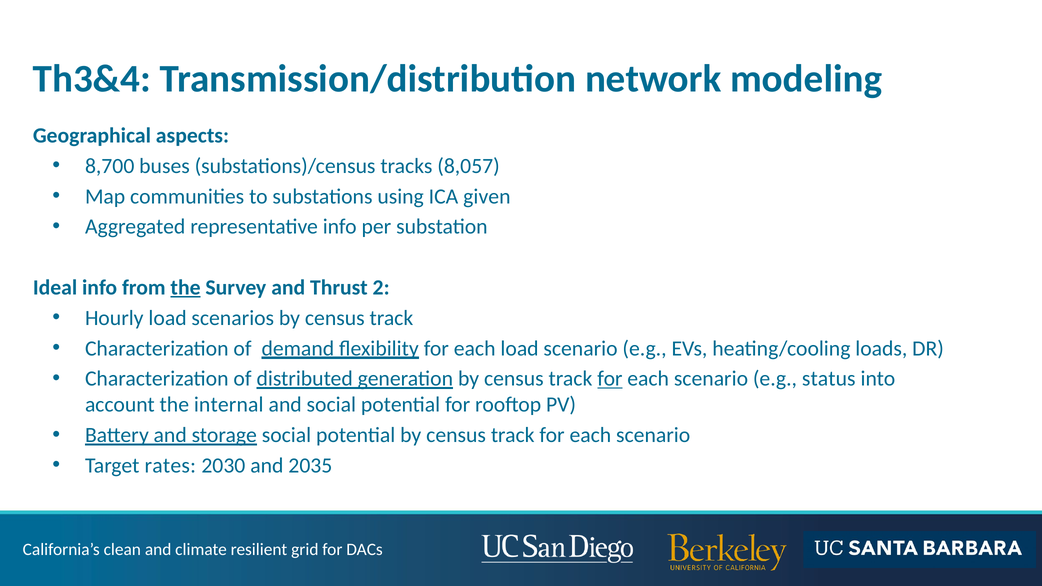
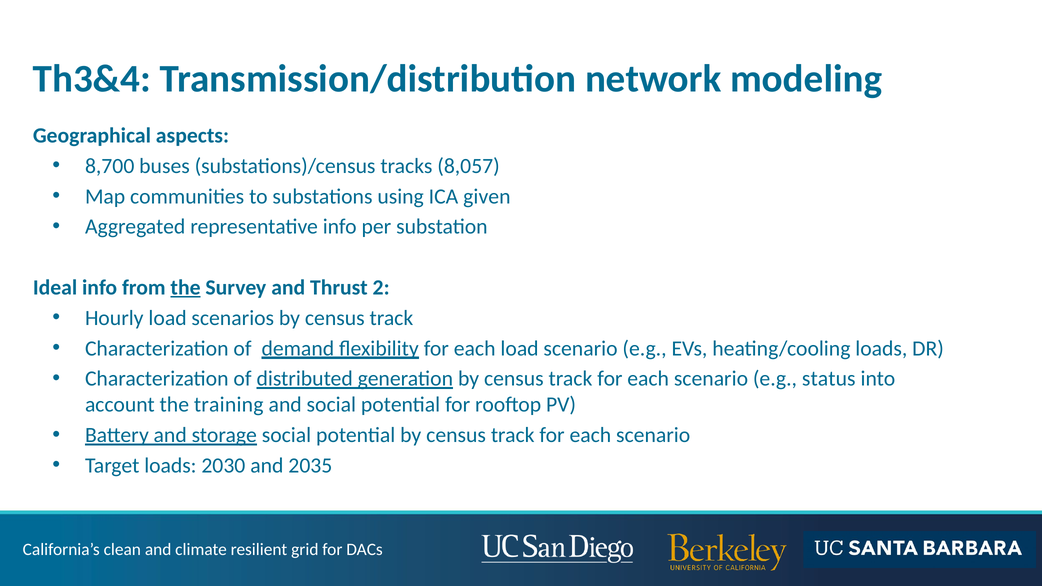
for underline: present -> none (610, 379)
internal: internal -> training (229, 405)
Target rates: rates -> loads (170, 466)
